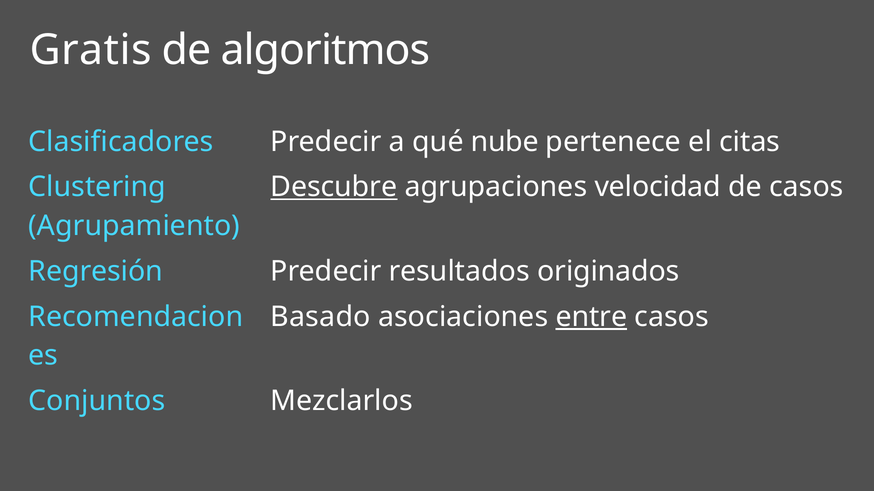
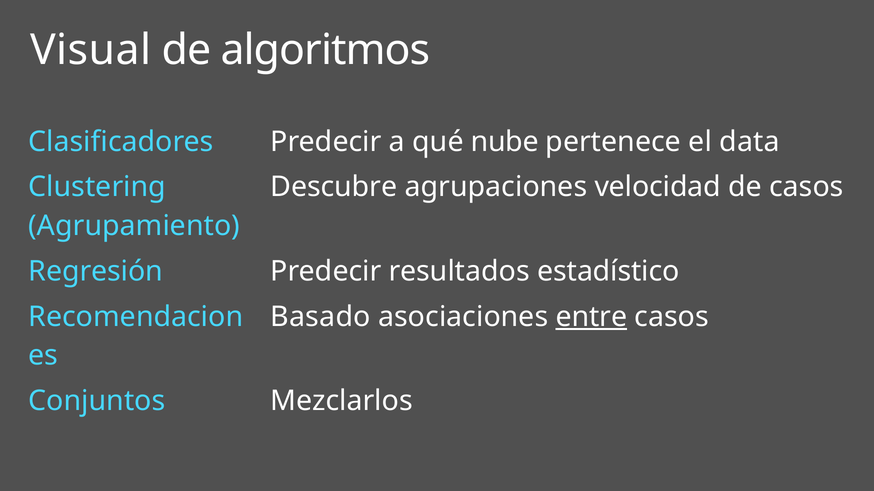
Gratis: Gratis -> Visual (91, 50)
citas: citas -> data (750, 142)
Descubre underline: present -> none (334, 187)
originados: originados -> estadístico (608, 272)
